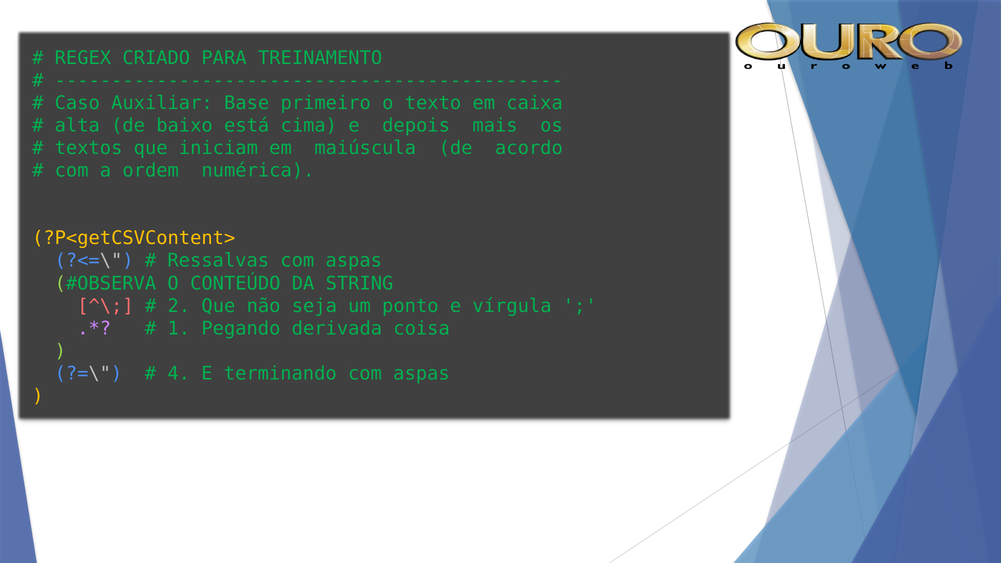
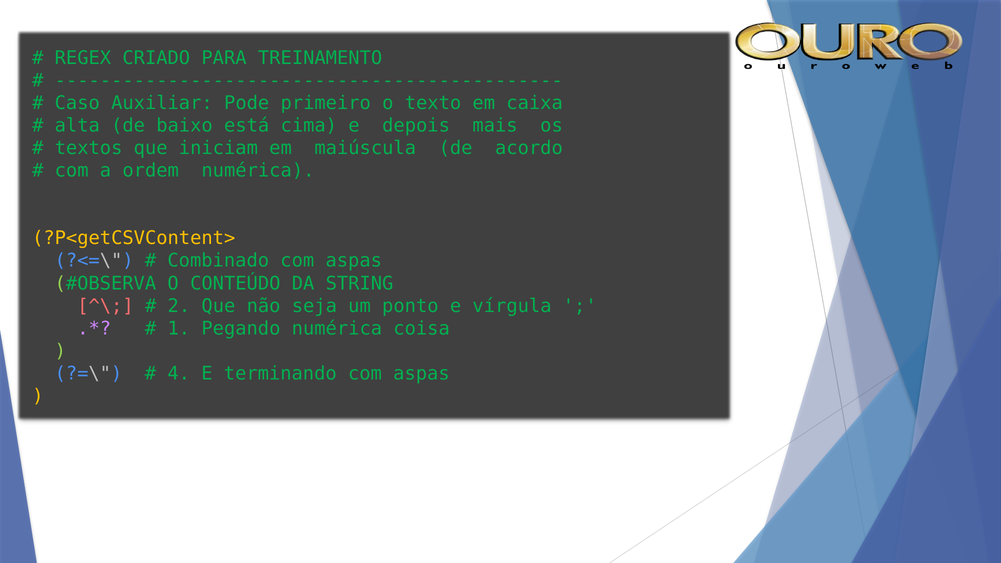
Base: Base -> Pode (247, 103)
Ressalvas: Ressalvas -> Combinado (218, 261)
Pegando derivada: derivada -> numérica (337, 328)
